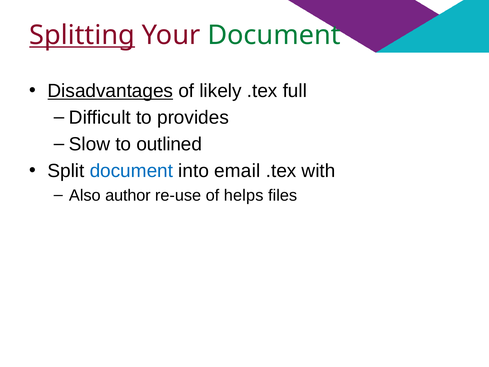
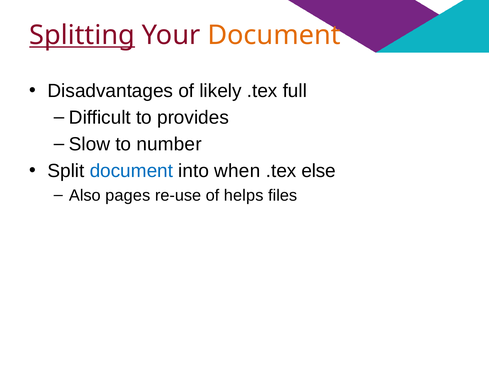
Document colour: green -> orange (274, 35)
Disadvantages underline: present -> none (110, 91)
outlined: outlined -> number (169, 144)
email: email -> when (237, 171)
with: with -> else (319, 171)
author: author -> pages (128, 195)
